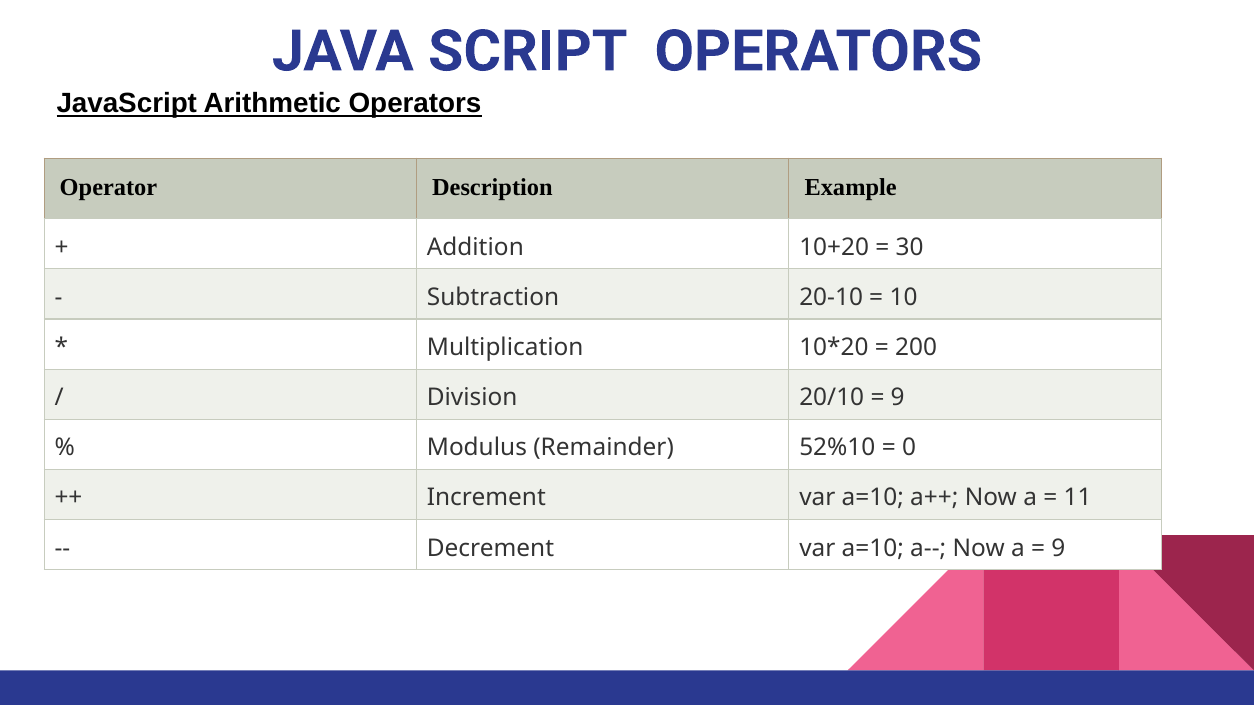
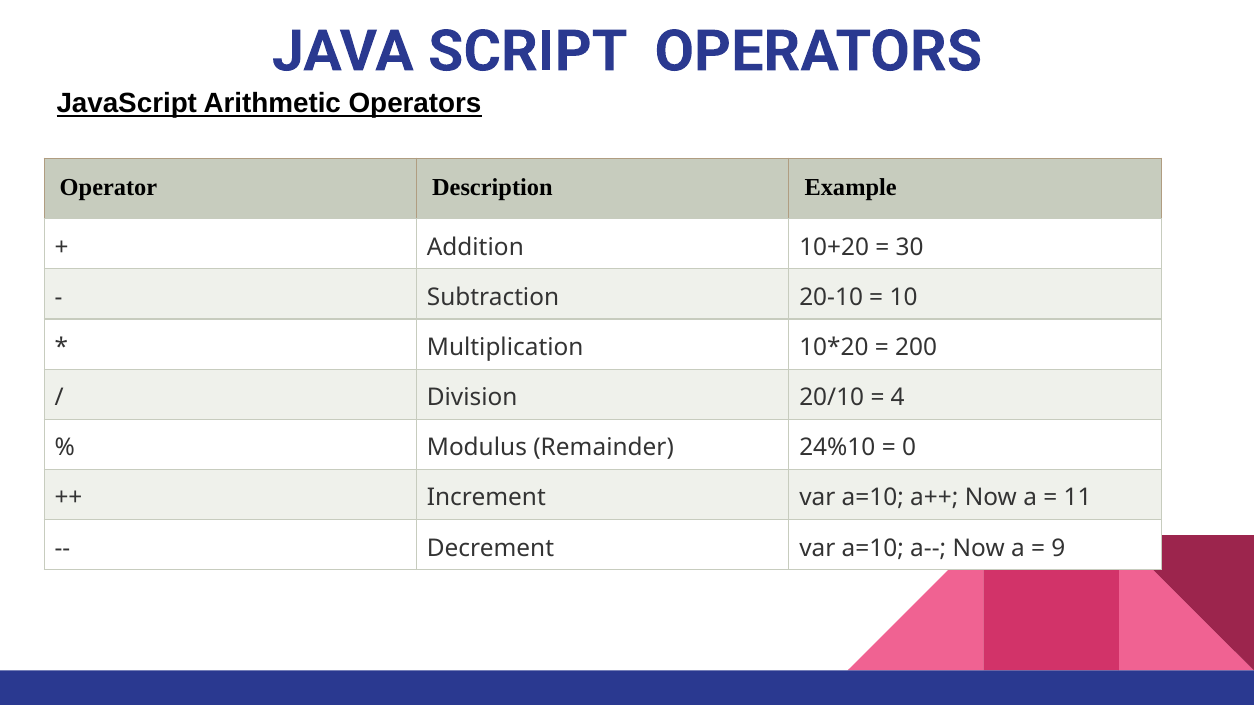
9: 9 -> 4 (898, 398)
52%10: 52%10 -> 24%10 (837, 448)
